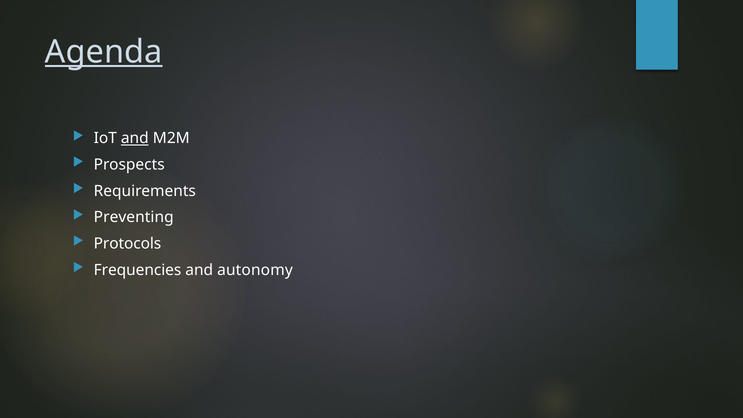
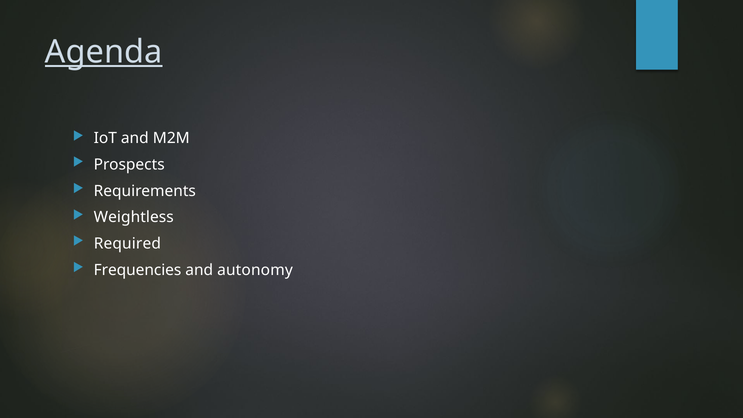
and underline: present -> none (135, 138)
Preventing: Preventing -> Weightless (134, 217)
Protocols: Protocols -> Required (127, 244)
